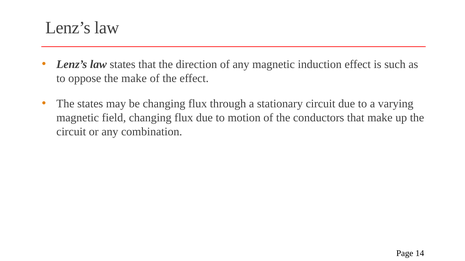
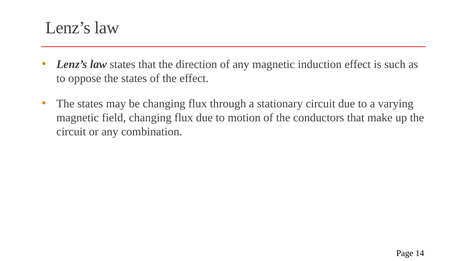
oppose the make: make -> states (134, 78)
